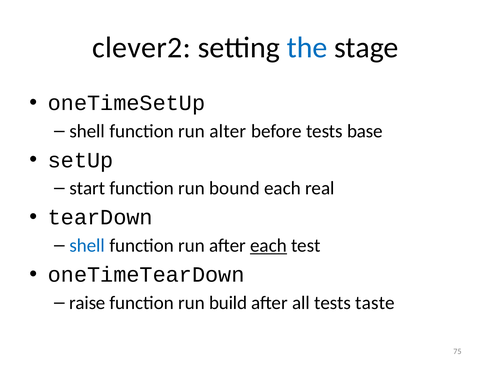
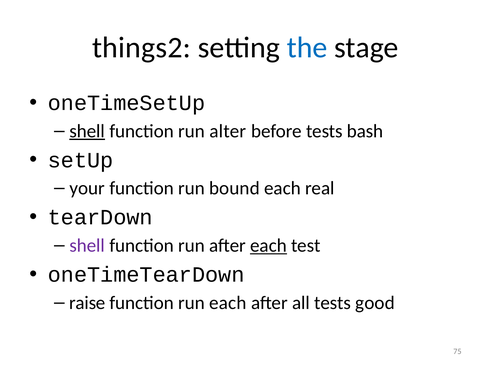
clever2: clever2 -> things2 (141, 48)
shell underline: none -> present (87, 131)
base: base -> bash (365, 131)
start: start -> your (87, 188)
shell colour: blue -> purple (87, 246)
run build: build -> each (228, 303)
taste: taste -> good (375, 303)
